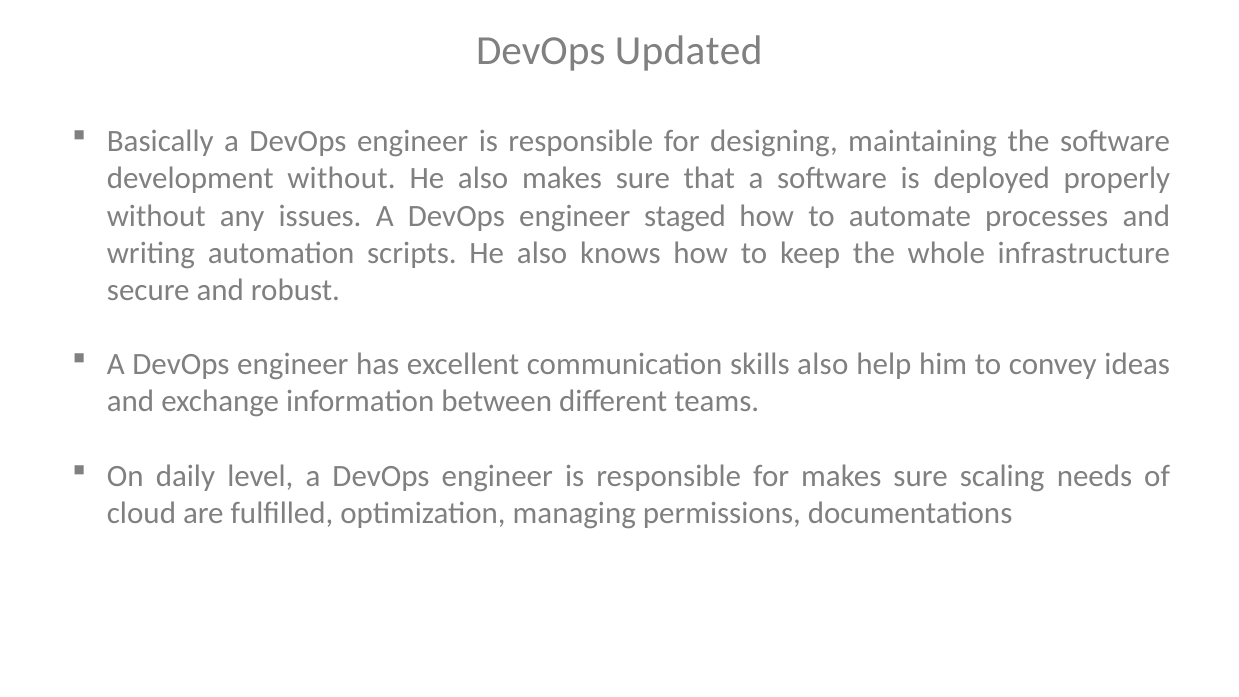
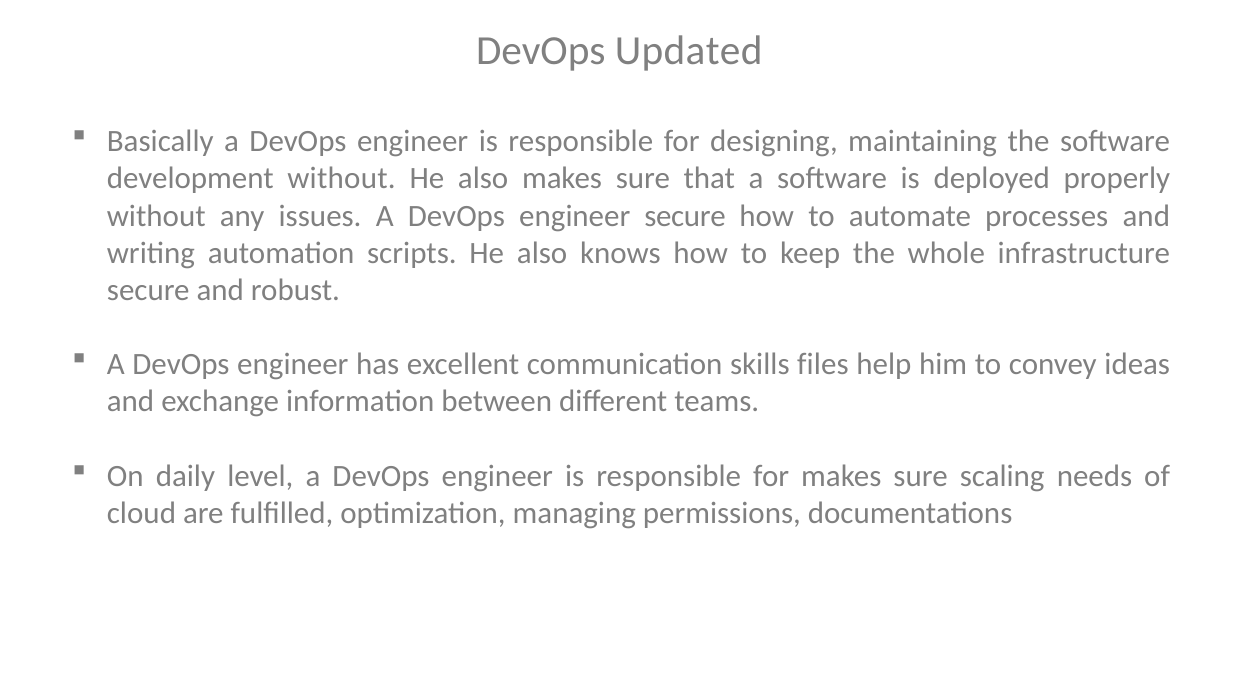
engineer staged: staged -> secure (685, 216)
skills also: also -> files (823, 365)
